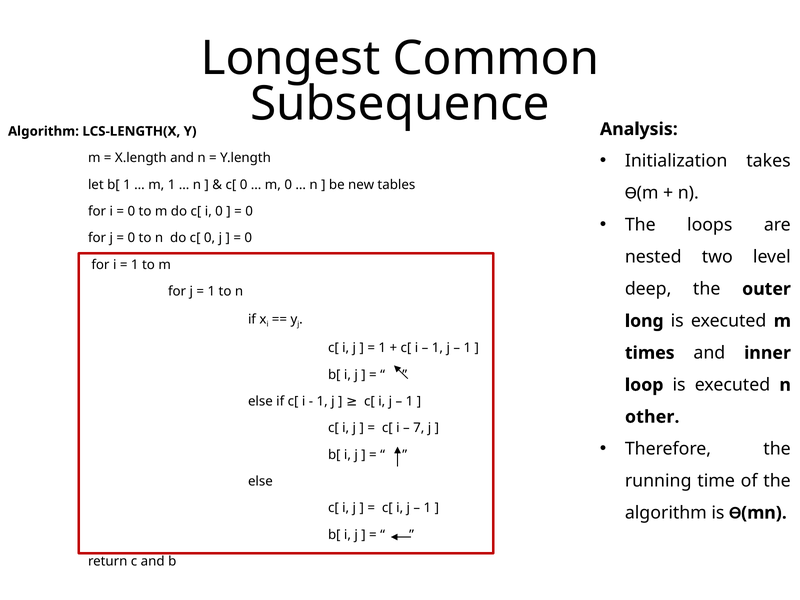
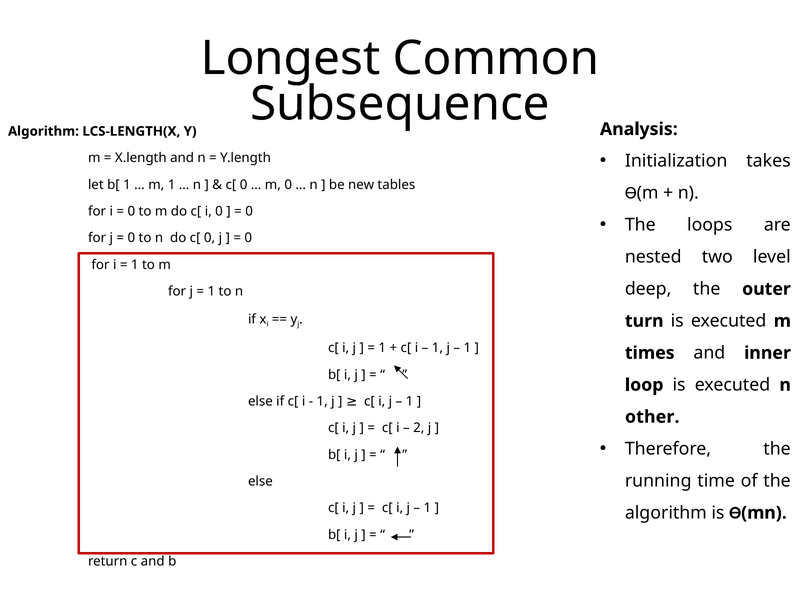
long: long -> turn (644, 321)
7: 7 -> 2 (419, 428)
